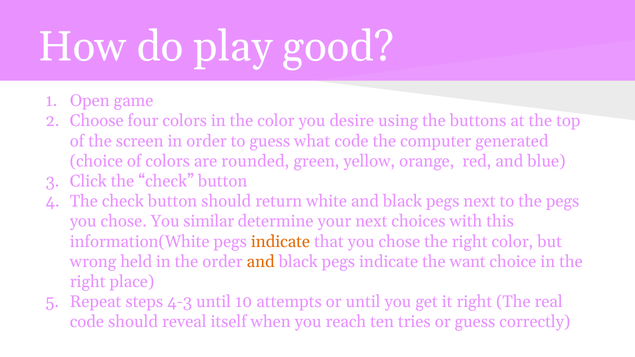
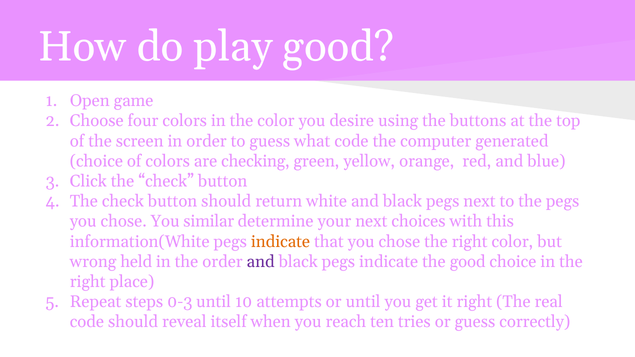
rounded: rounded -> checking (255, 161)
and colour: orange -> purple (261, 262)
the want: want -> good (468, 262)
4-3: 4-3 -> 0-3 (180, 302)
